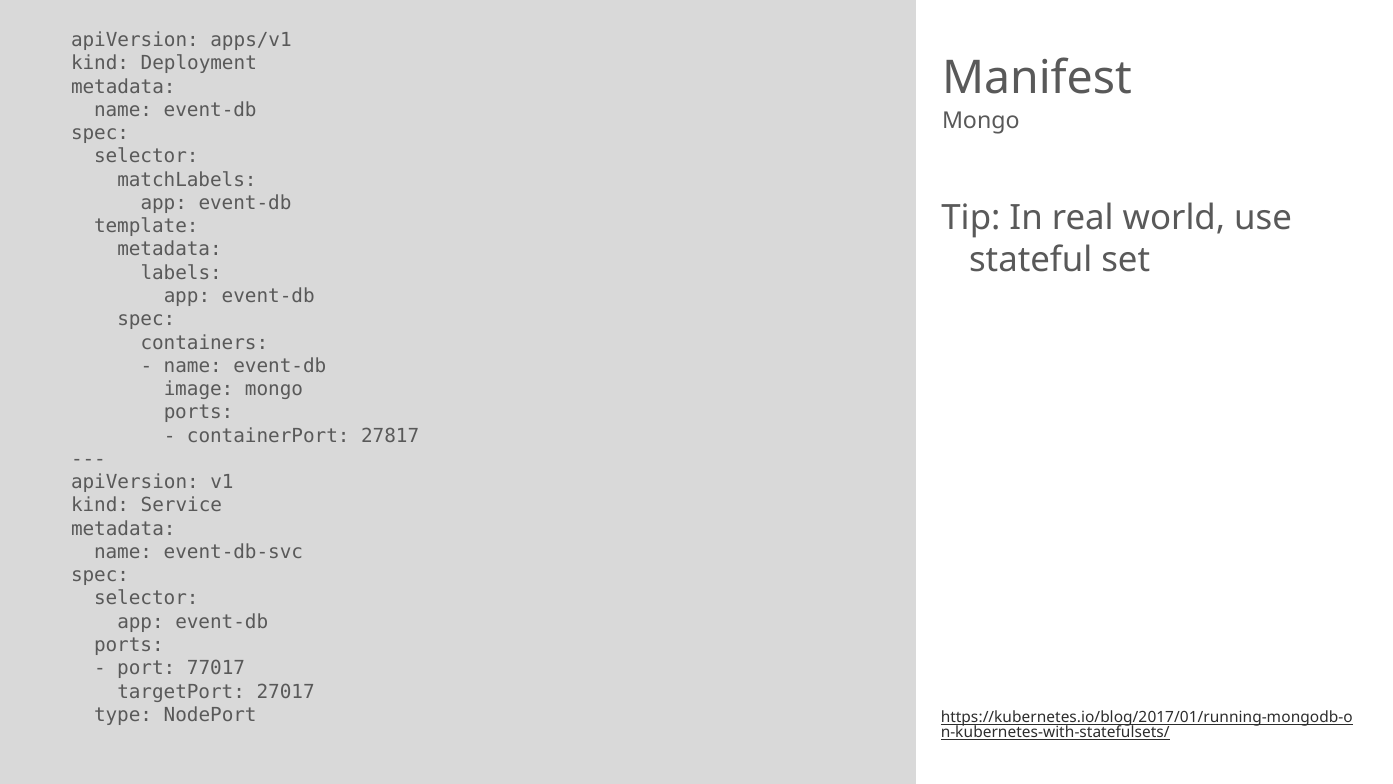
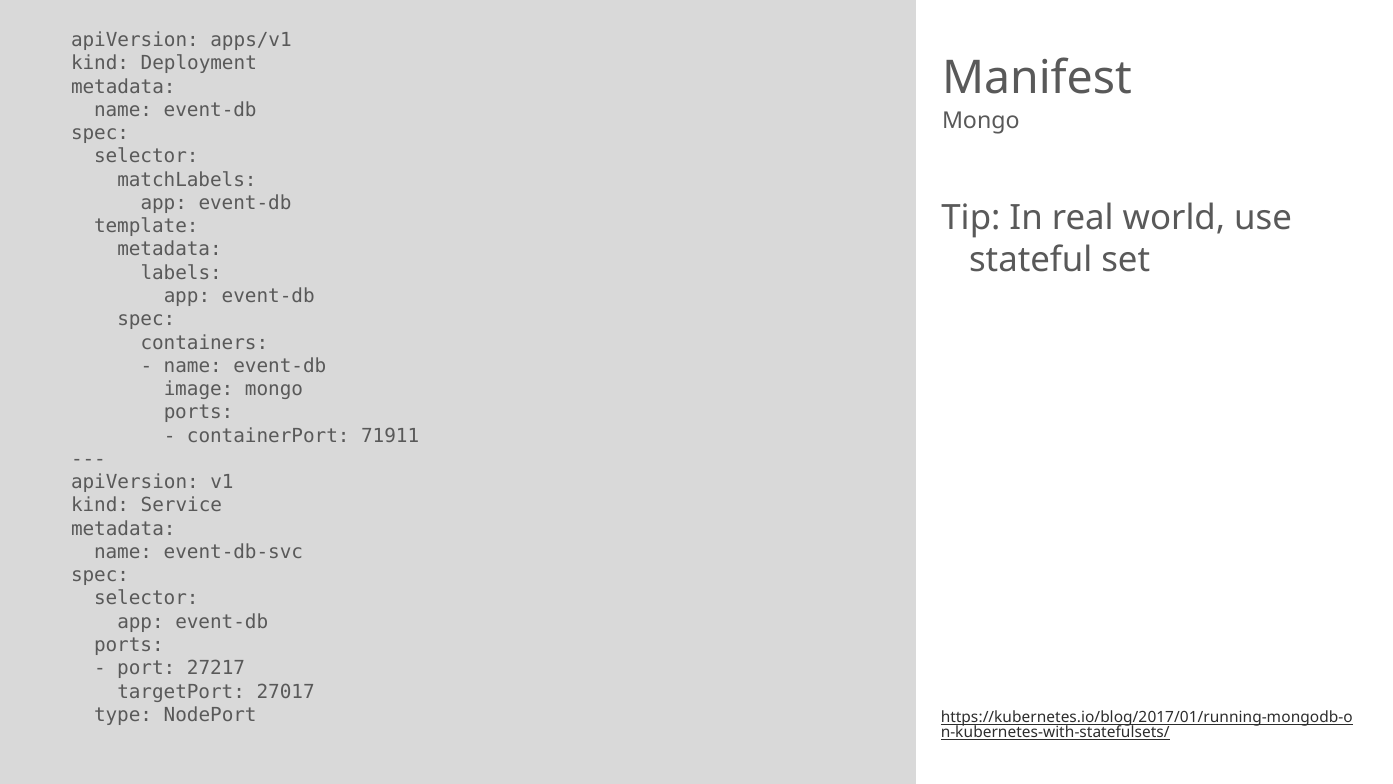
27817: 27817 -> 71911 (390, 435)
77017: 77017 -> 27217 (216, 668)
